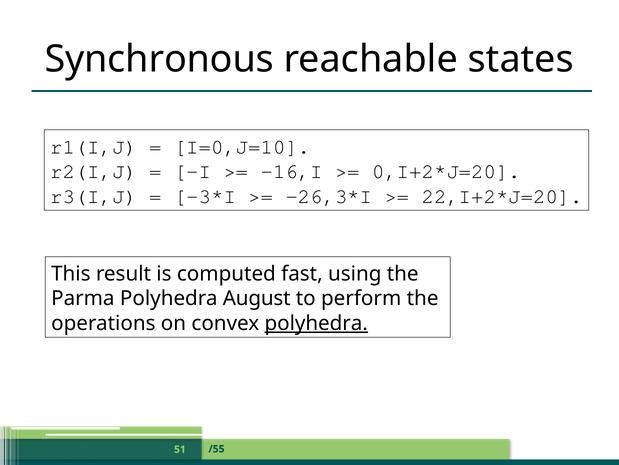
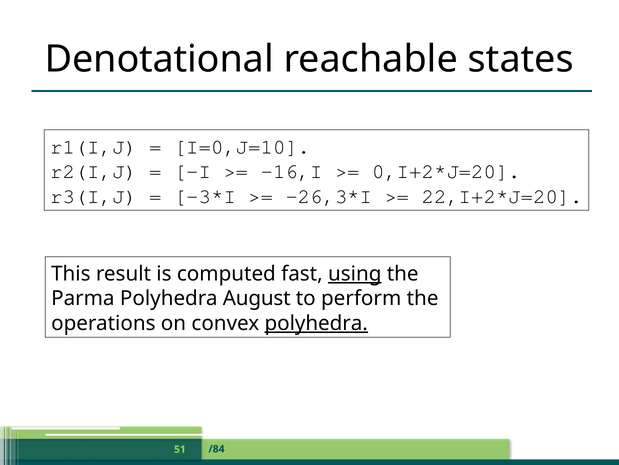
Synchronous: Synchronous -> Denotational (159, 59)
using underline: none -> present (355, 273)
/55: /55 -> /84 (216, 448)
